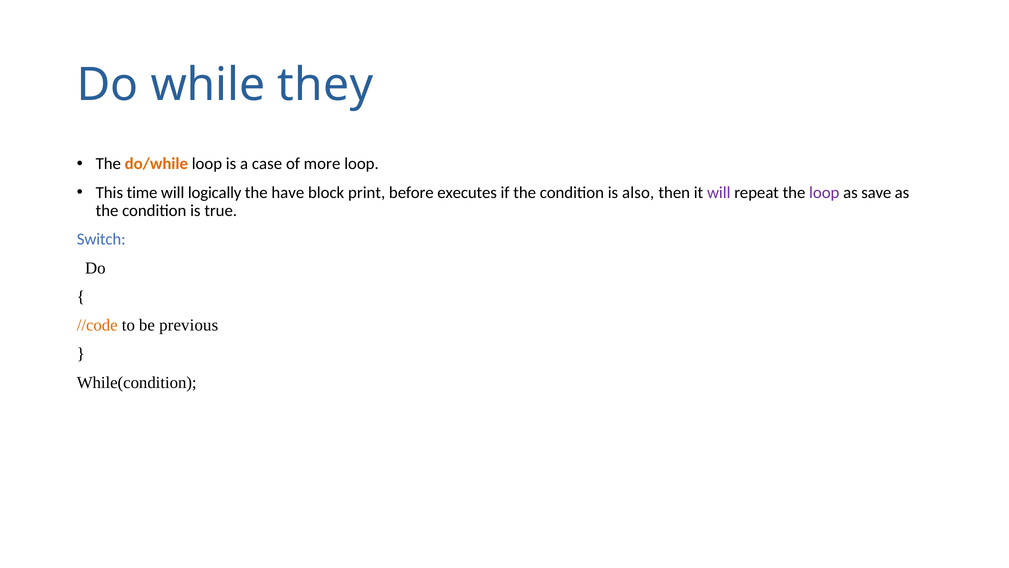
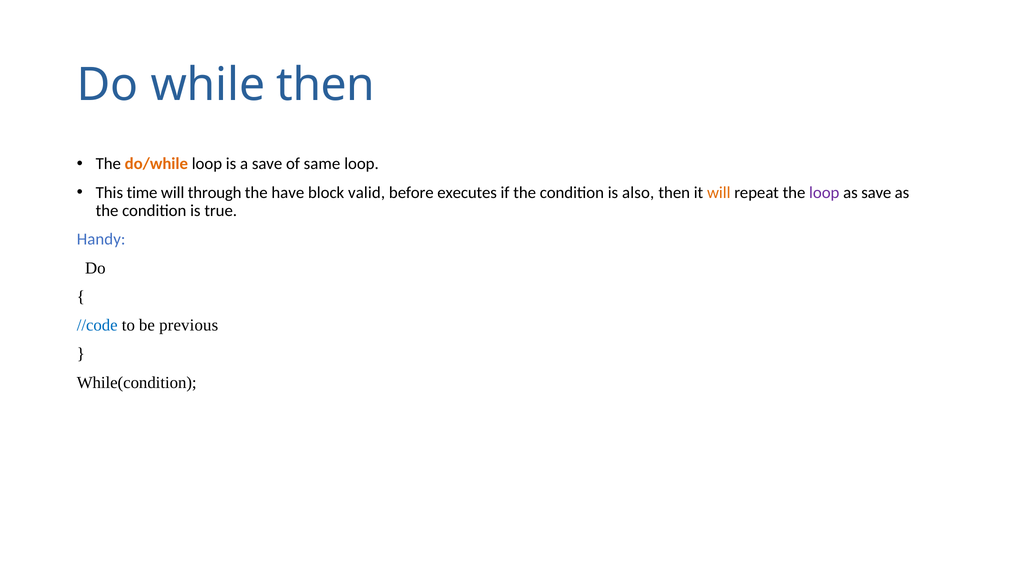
while they: they -> then (326, 85)
a case: case -> save (267, 164)
more: more -> same (322, 164)
logically: logically -> through (215, 192)
print: print -> valid (367, 192)
will colour: purple -> orange (719, 192)
Switch: Switch -> Handy (101, 239)
//code colour: orange -> blue (97, 325)
